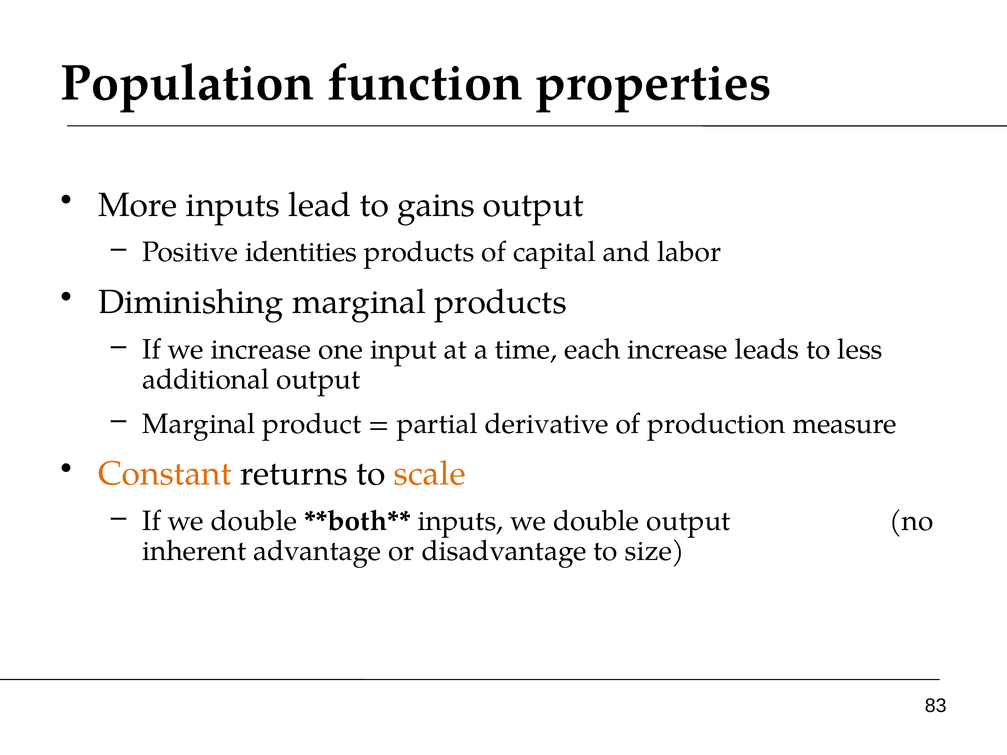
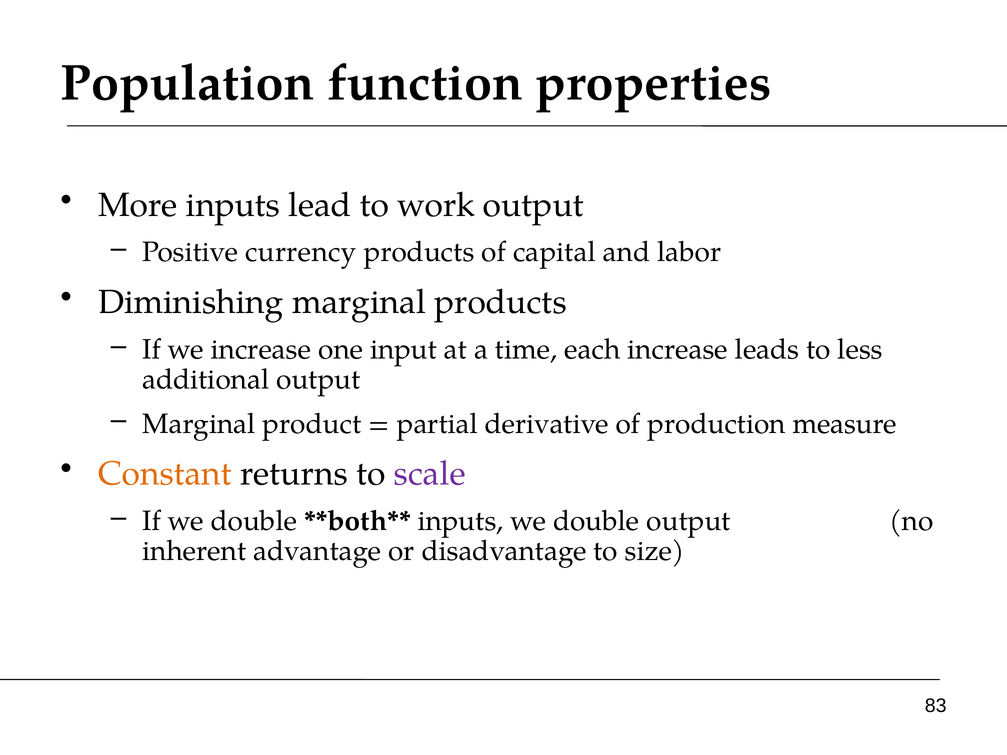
gains: gains -> work (436, 205)
identities: identities -> currency (301, 252)
scale colour: orange -> purple (430, 474)
